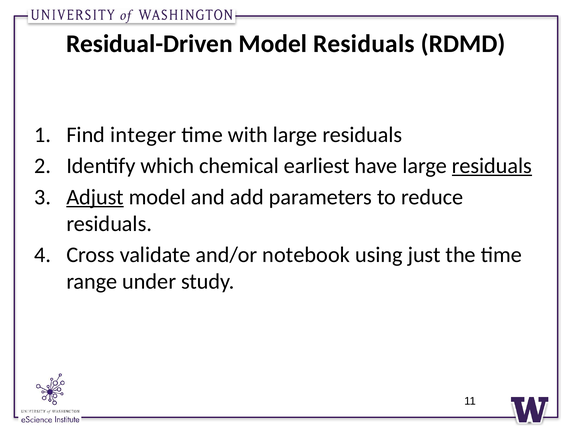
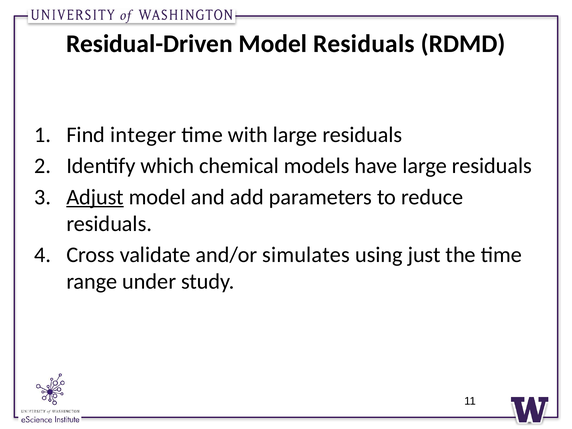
earliest: earliest -> models (317, 166)
residuals underline: present -> none (492, 166)
notebook: notebook -> simulates (306, 255)
